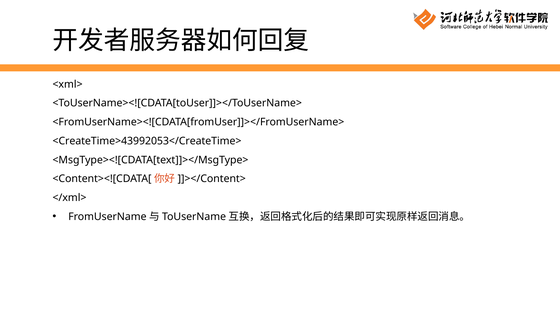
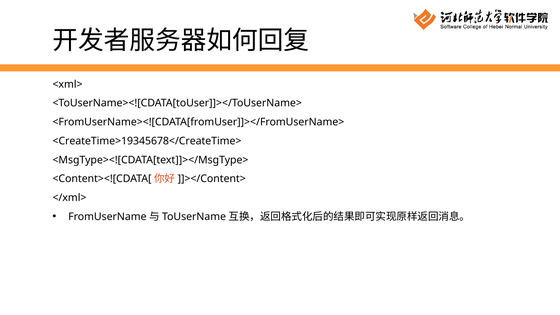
<CreateTime>43992053</CreateTime>: <CreateTime>43992053</CreateTime> -> <CreateTime>19345678</CreateTime> (147, 141)
